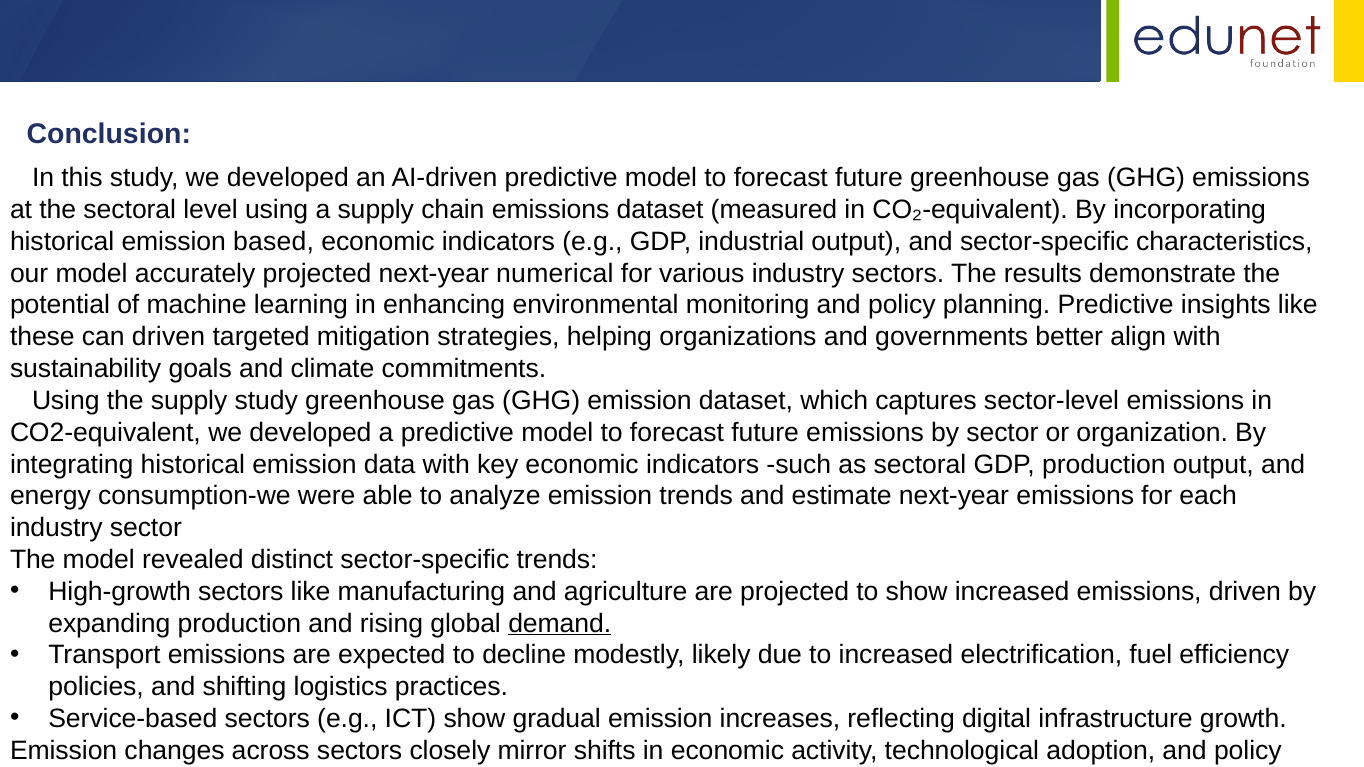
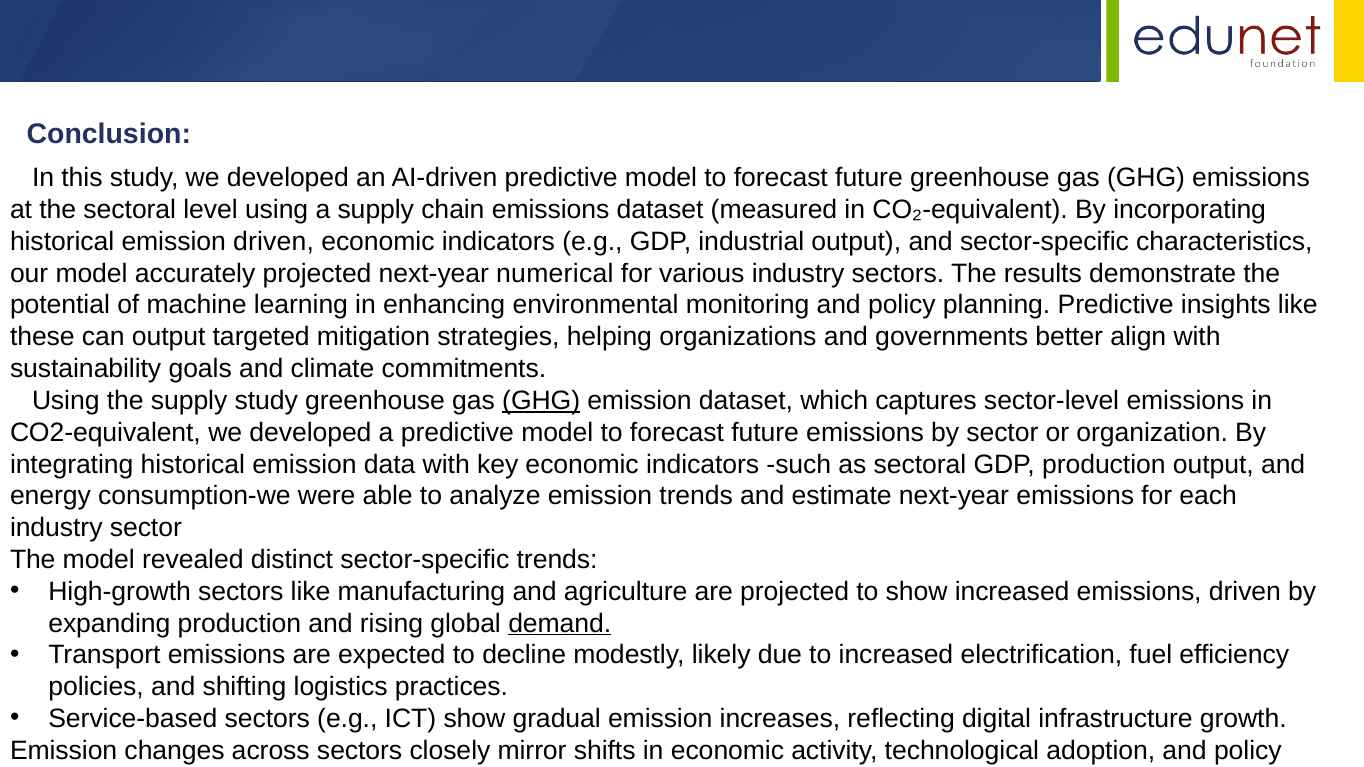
emission based: based -> driven (274, 242)
can driven: driven -> output (169, 337)
GHG underline: none -> present (541, 401)
